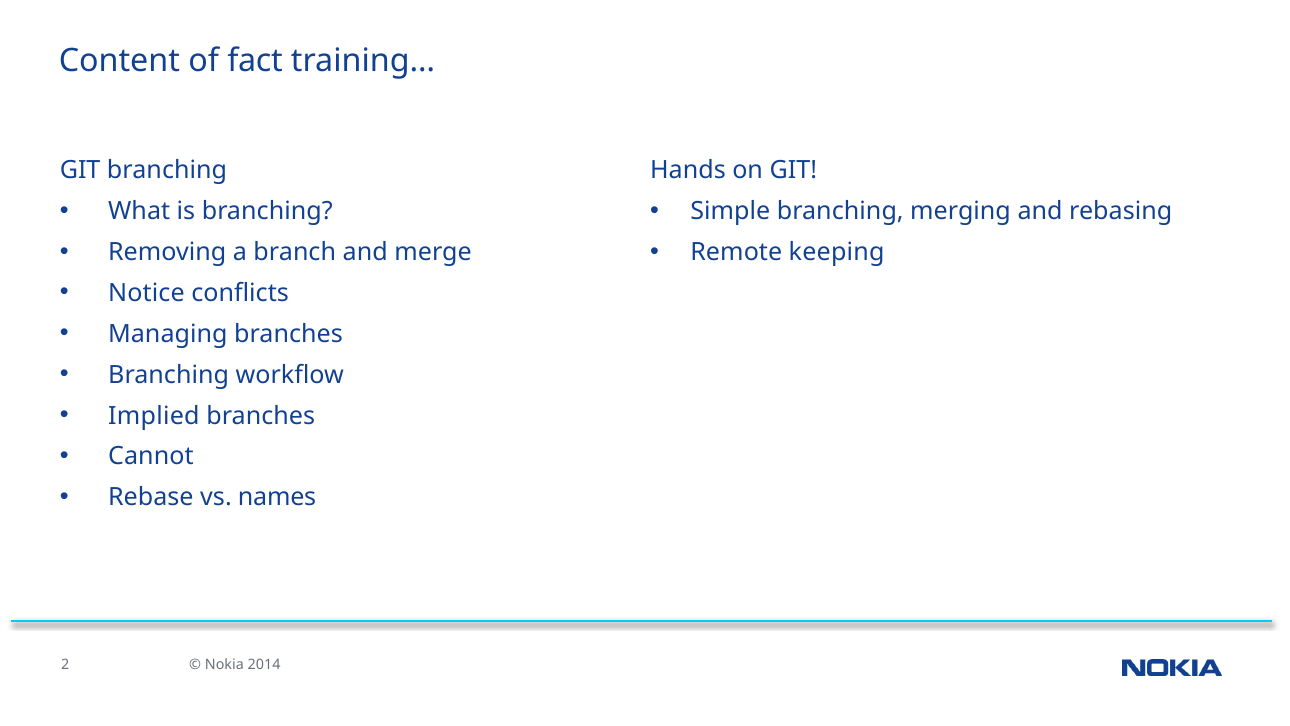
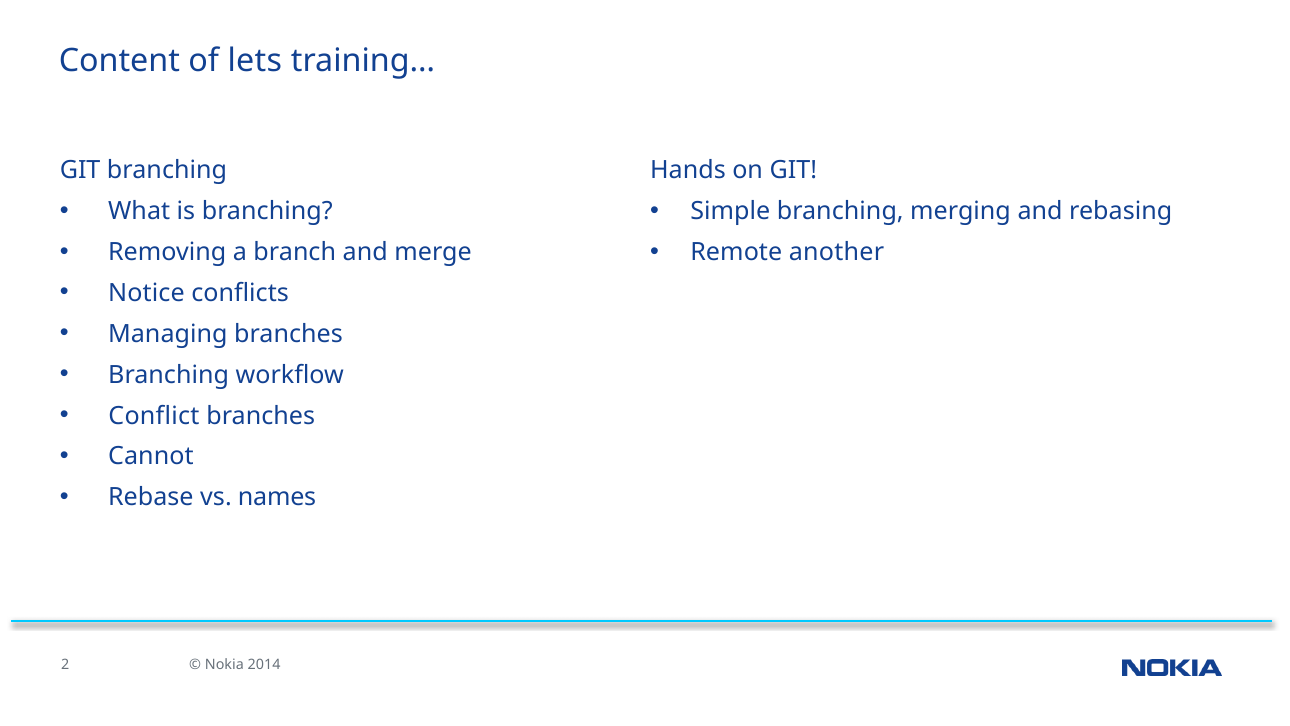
fact: fact -> lets (255, 61)
keeping: keeping -> another (837, 252)
Implied: Implied -> Conflict (154, 416)
